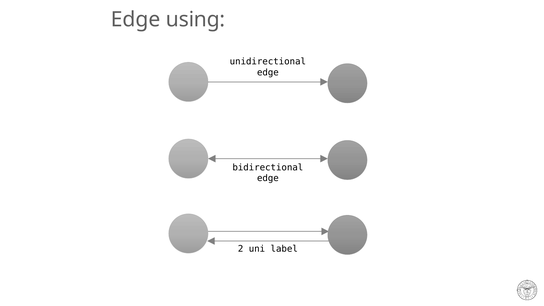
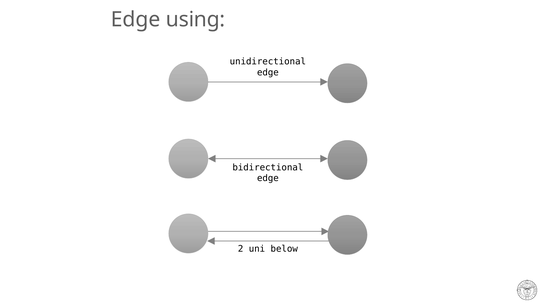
label: label -> below (284, 249)
